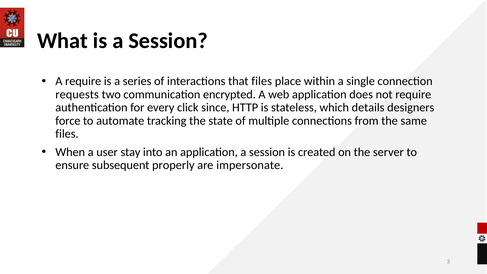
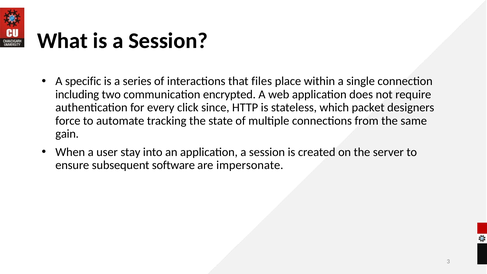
A require: require -> specific (83, 81)
requests: requests -> including (77, 94)
details: details -> packet (368, 108)
files: files -> gain (67, 134)
properly: properly -> software (173, 165)
